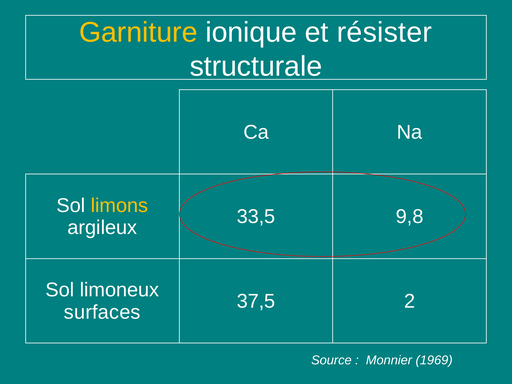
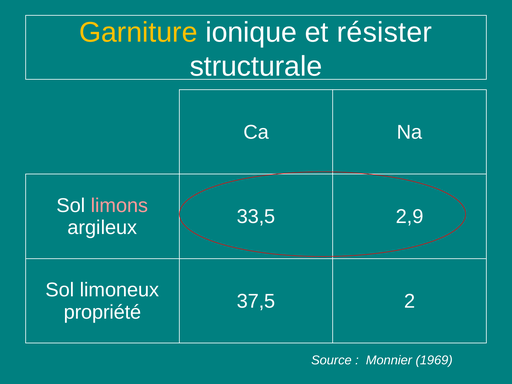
limons colour: yellow -> pink (120, 206)
9,8: 9,8 -> 2,9 (410, 217)
surfaces: surfaces -> propriété (102, 312)
